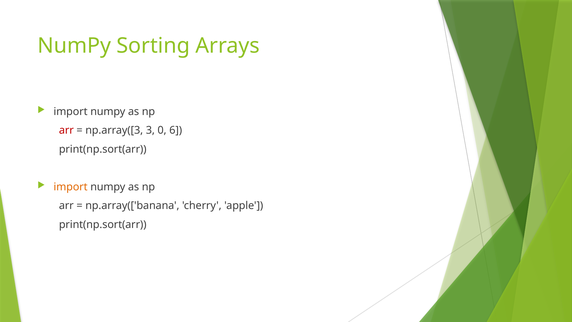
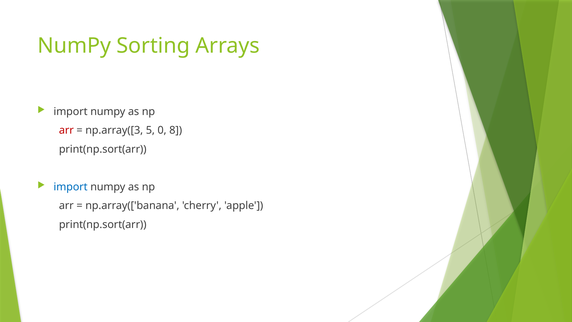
3: 3 -> 5 (150, 130)
6: 6 -> 8 (176, 130)
import colour: orange -> blue (71, 187)
